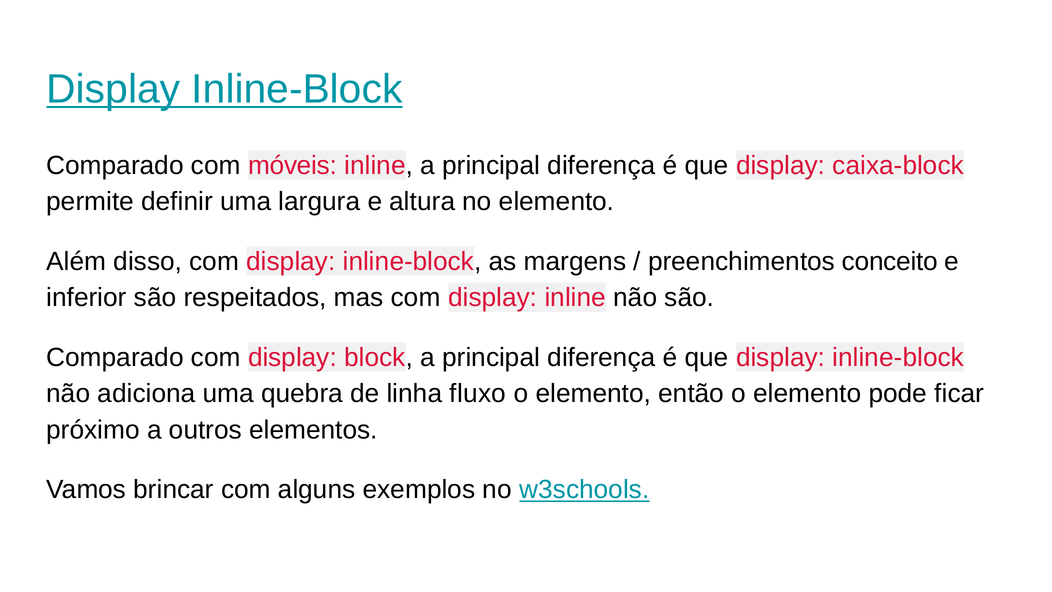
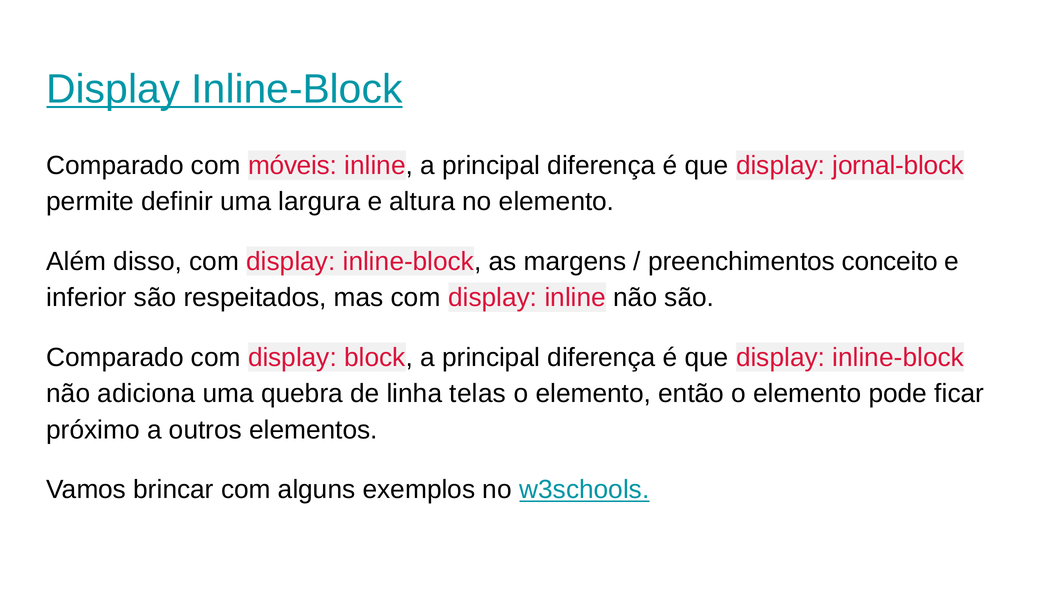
caixa-block: caixa-block -> jornal-block (898, 165)
fluxo: fluxo -> telas (478, 394)
